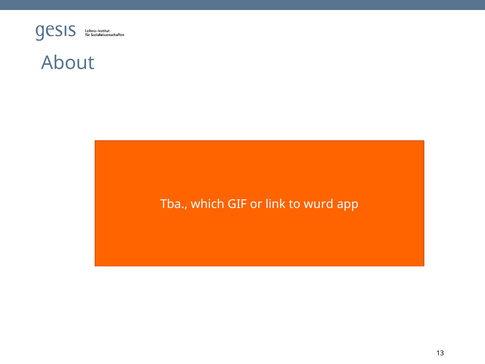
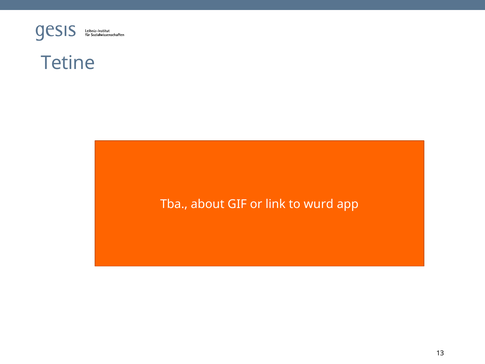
About: About -> Tetine (68, 63)
which: which -> about (208, 204)
